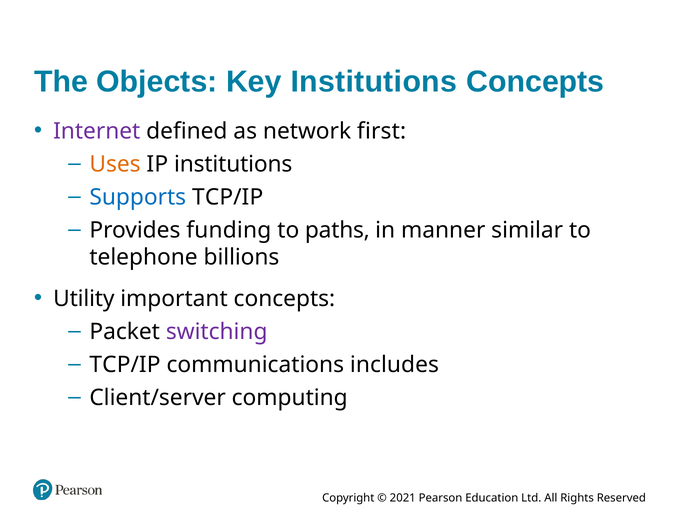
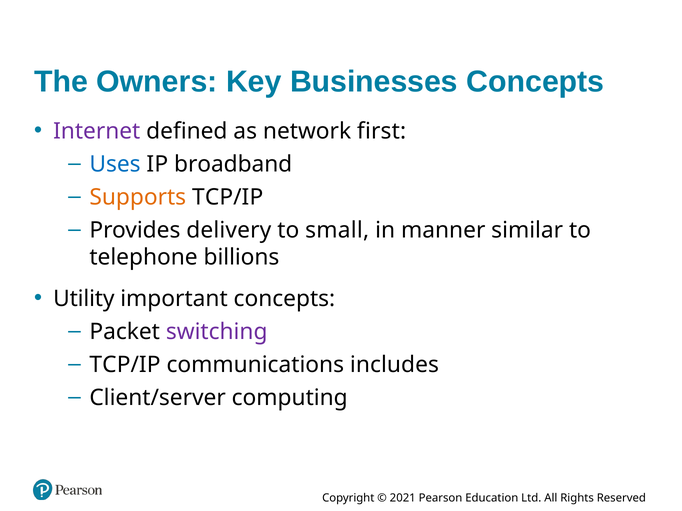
Objects: Objects -> Owners (157, 82)
Key Institutions: Institutions -> Businesses (374, 82)
Uses colour: orange -> blue (115, 164)
P institutions: institutions -> broadband (233, 164)
Supports colour: blue -> orange (138, 197)
funding: funding -> delivery (229, 230)
paths: paths -> small (337, 230)
